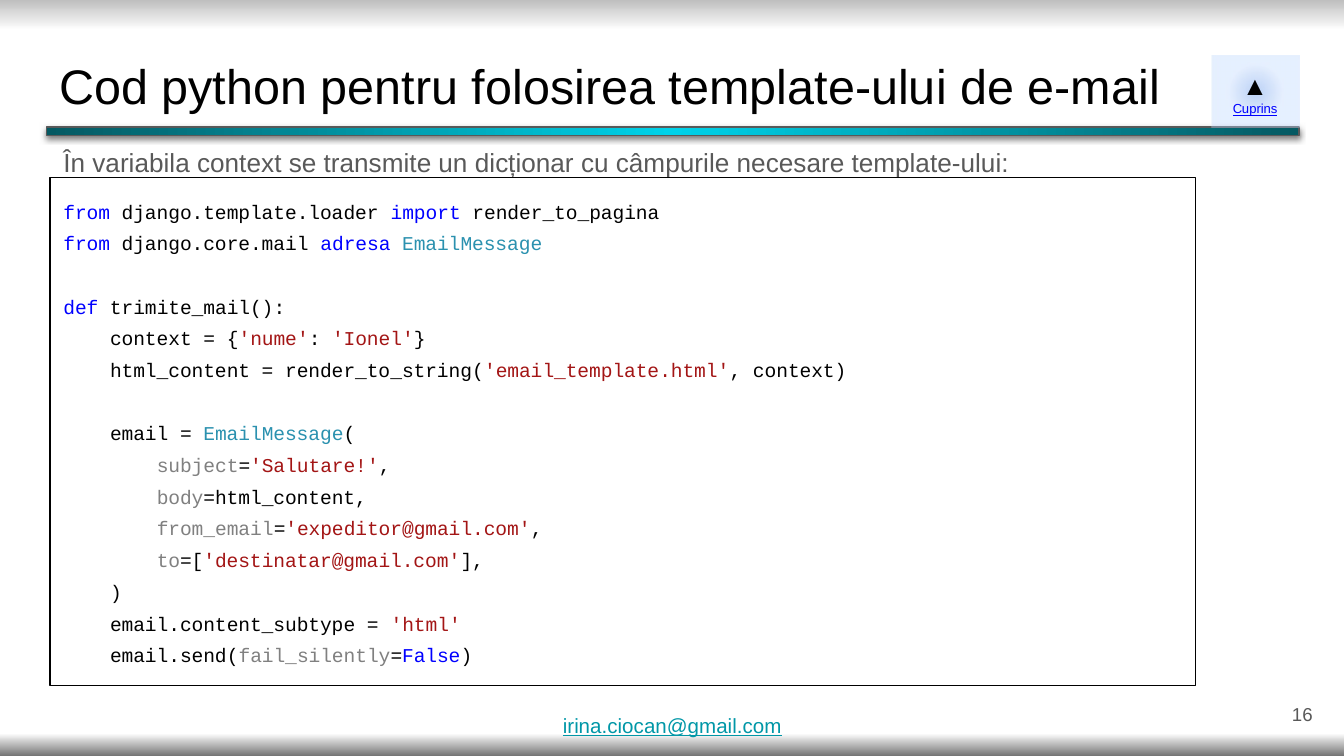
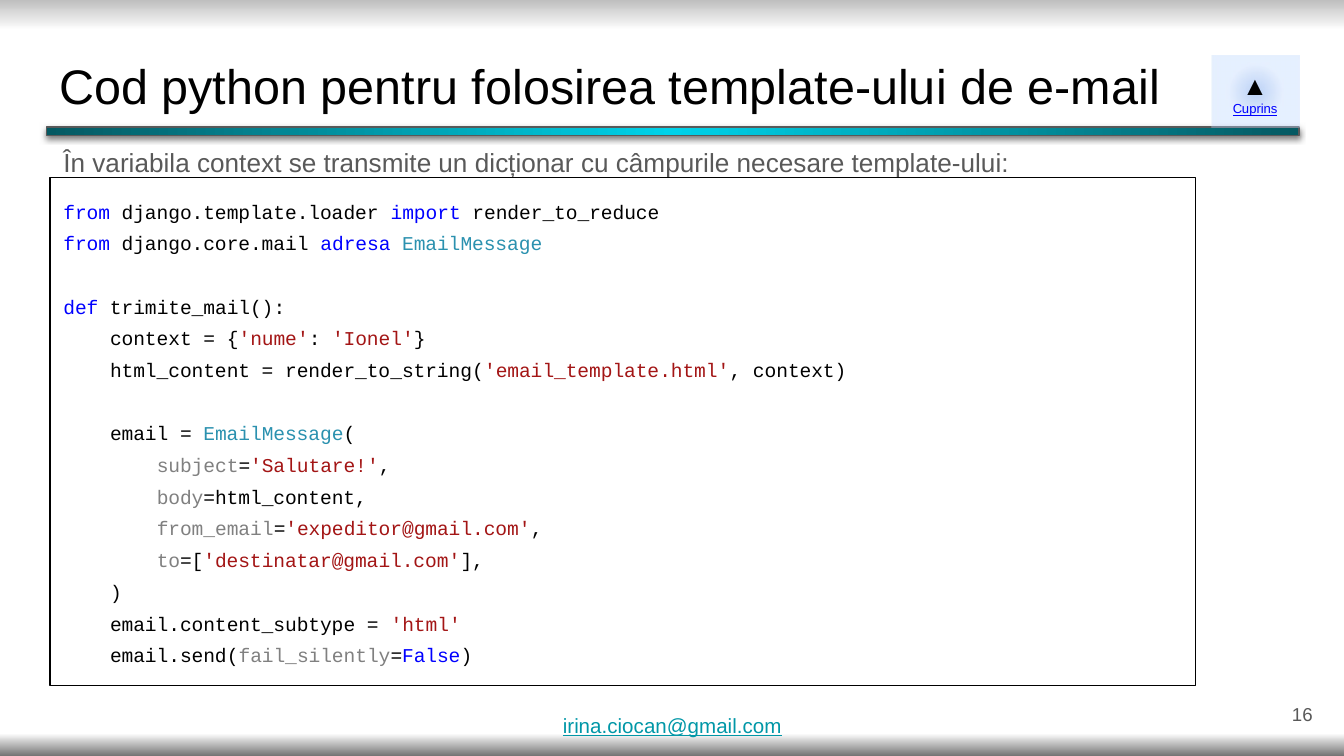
render_to_pagina: render_to_pagina -> render_to_reduce (566, 213)
